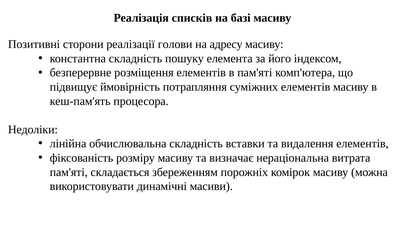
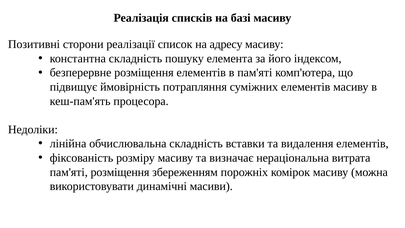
голови: голови -> список (175, 44)
пам'яті складається: складається -> розміщення (120, 172)
